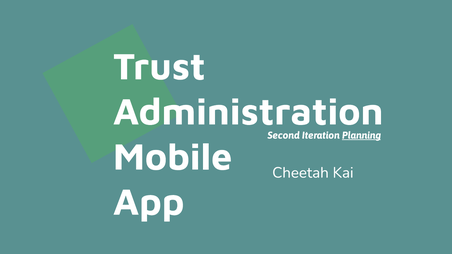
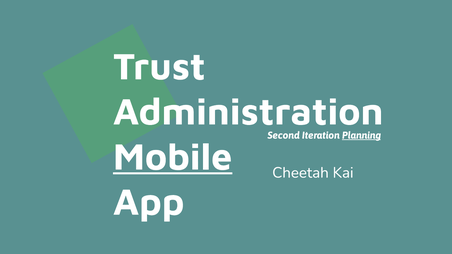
Mobile underline: none -> present (173, 157)
